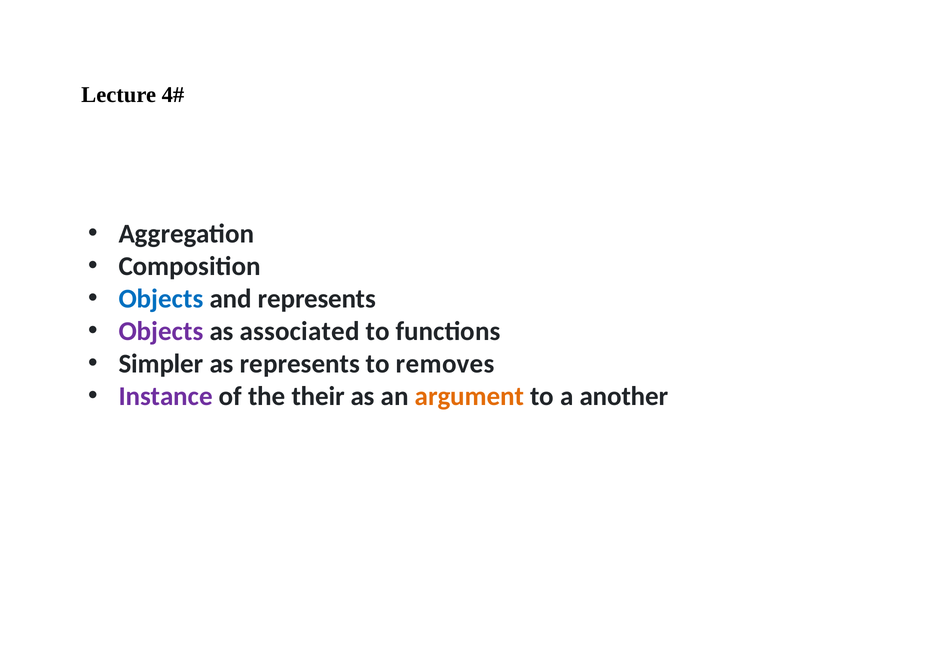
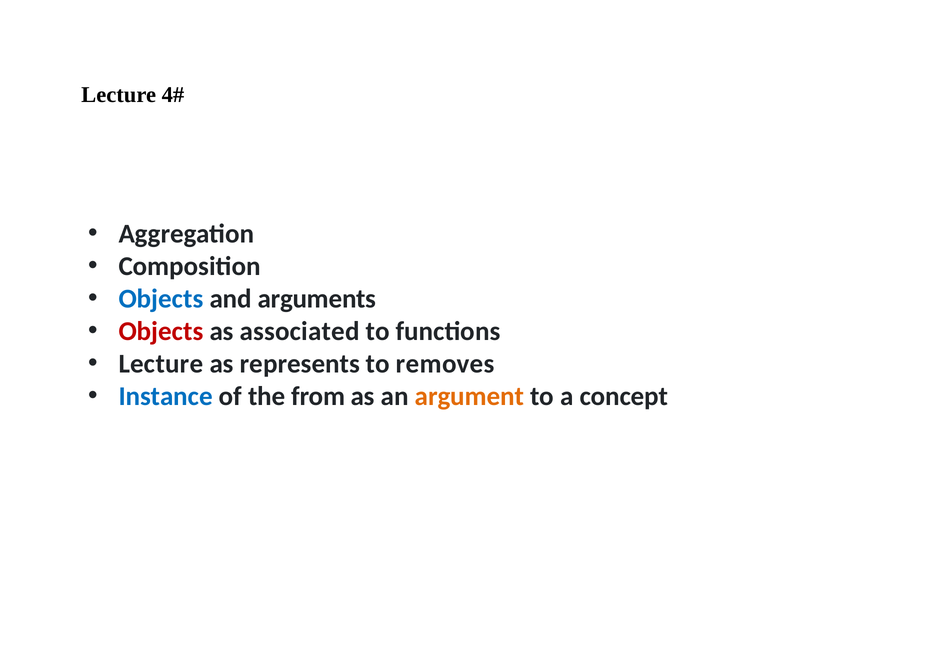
and represents: represents -> arguments (317, 299)
Objects colour: purple -> red (161, 331)
Simpler: Simpler -> Lecture (161, 364)
Instance colour: purple -> blue (166, 396)
their: their -> from (318, 396)
another: another -> concept (624, 396)
